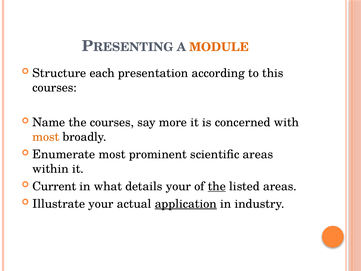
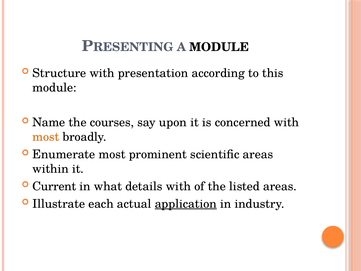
MODULE colour: orange -> black (219, 47)
Structure each: each -> with (102, 73)
courses: courses -> module (55, 87)
more: more -> upon (173, 122)
details your: your -> with (178, 186)
the underline: present -> none (217, 186)
Illustrate your: your -> each (101, 204)
